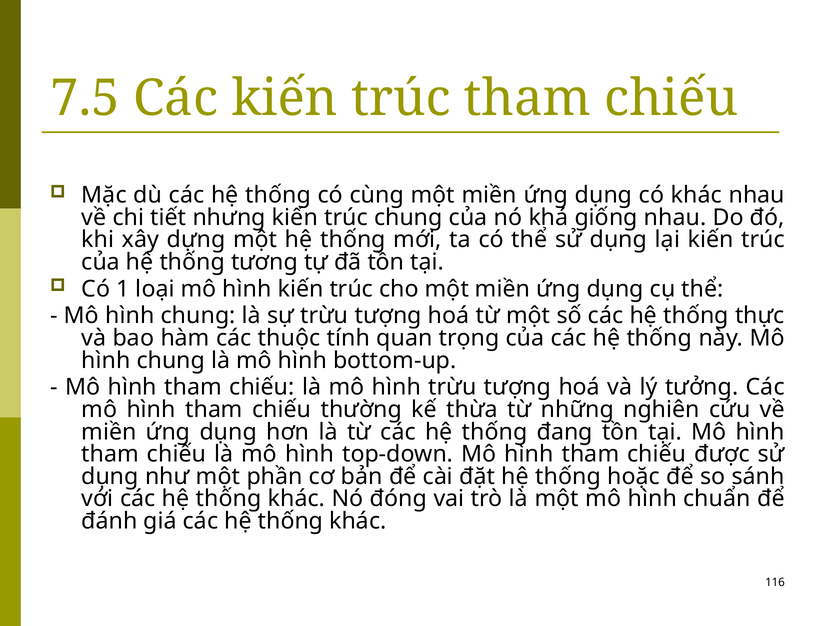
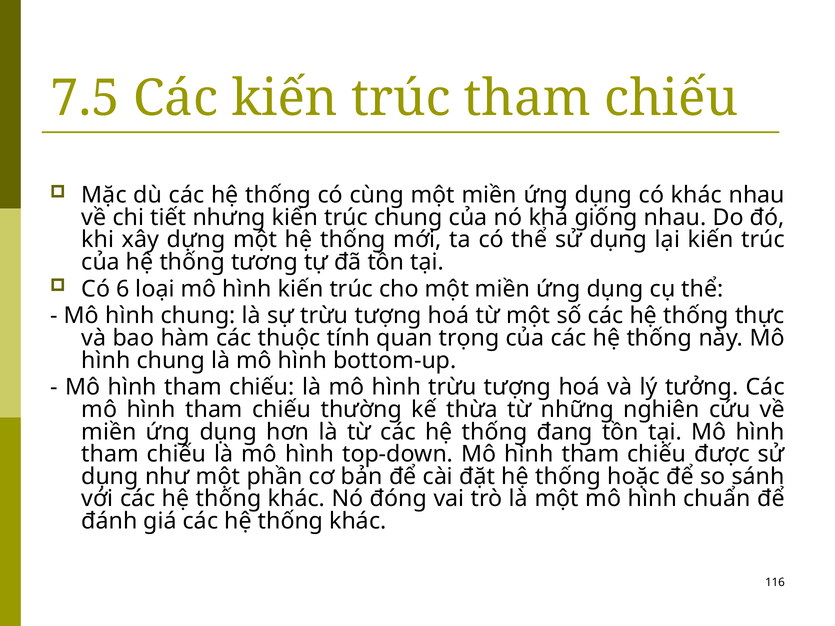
1: 1 -> 6 (123, 289)
